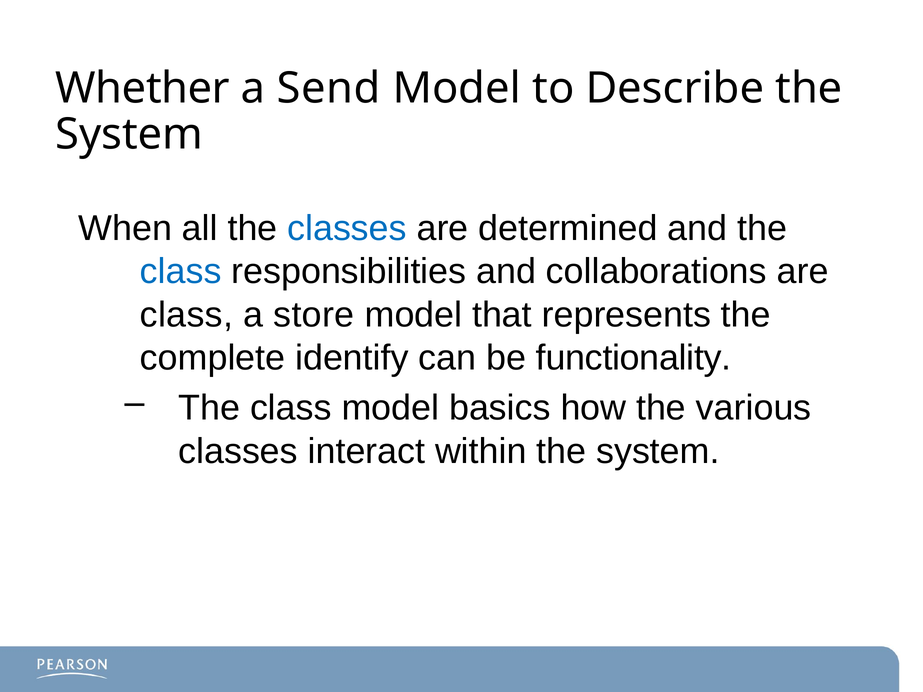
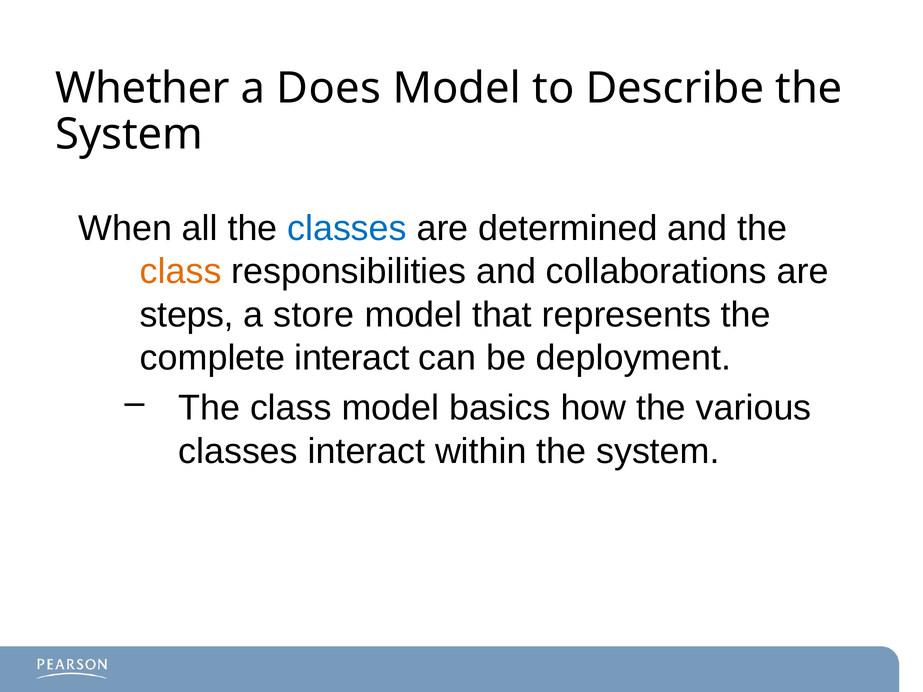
Send: Send -> Does (329, 88)
class colour: blue -> orange (181, 272)
class: class -> steps (187, 315)
complete identify: identify -> interact (352, 358)
functionality: functionality -> deployment (633, 358)
